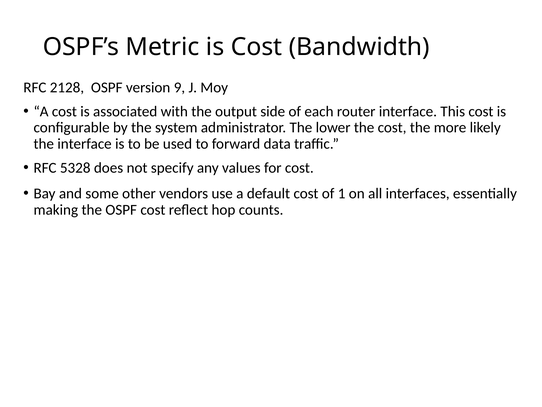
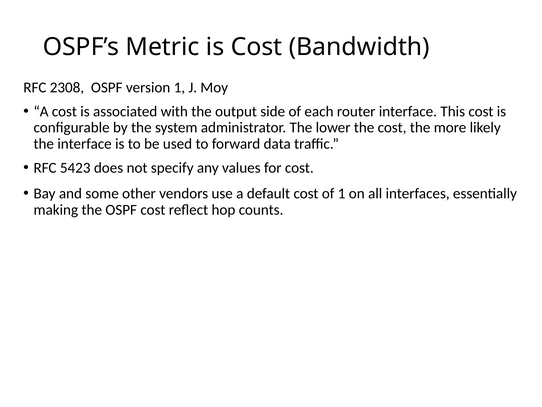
2128: 2128 -> 2308 (67, 87)
version 9: 9 -> 1 (179, 87)
5328: 5328 -> 5423 (75, 168)
